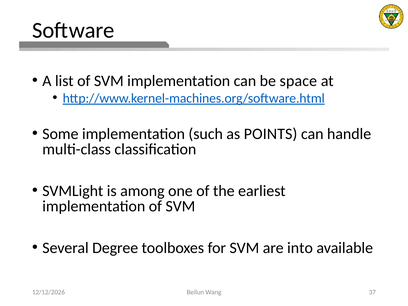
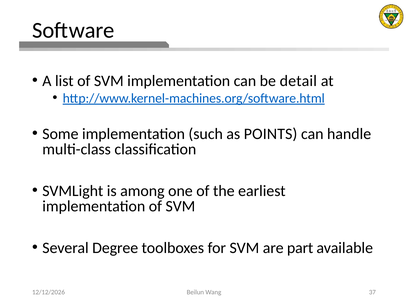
space: space -> detail (298, 81)
into: into -> part (300, 248)
